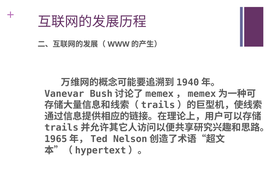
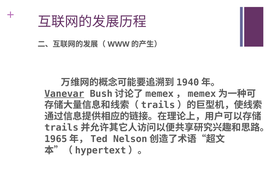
Vanevar underline: none -> present (64, 94)
